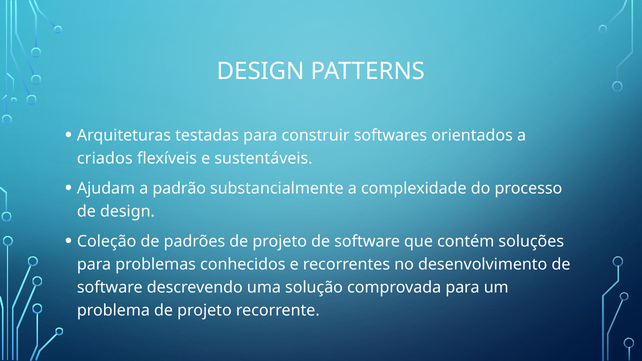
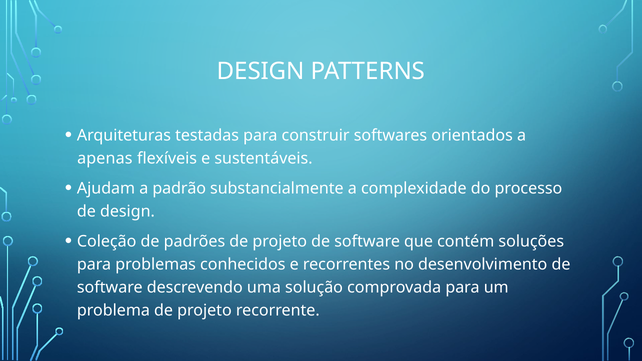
criados: criados -> apenas (105, 159)
